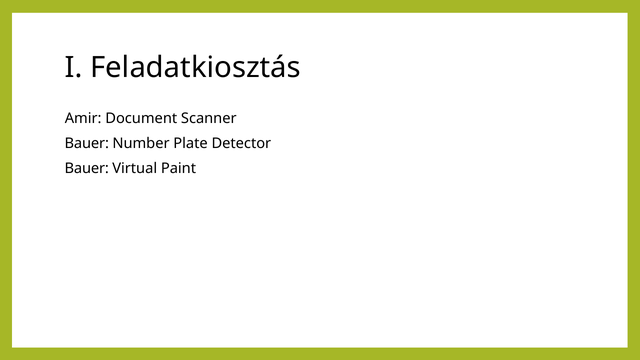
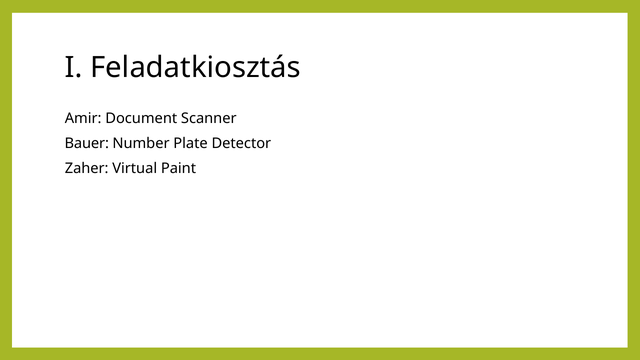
Bauer: Bauer -> Zaher (87, 169)
